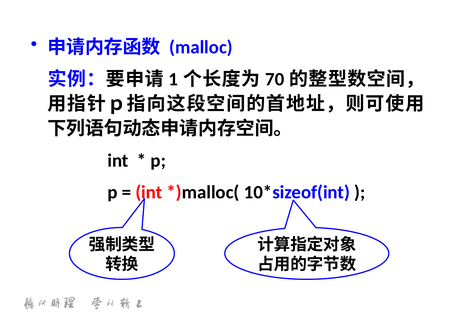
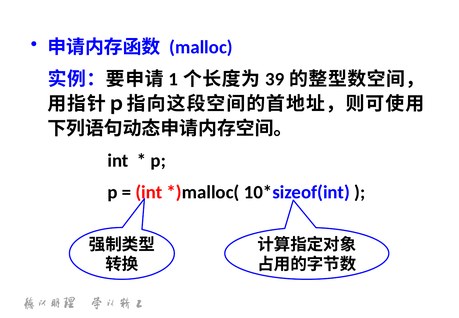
70: 70 -> 39 (275, 79)
